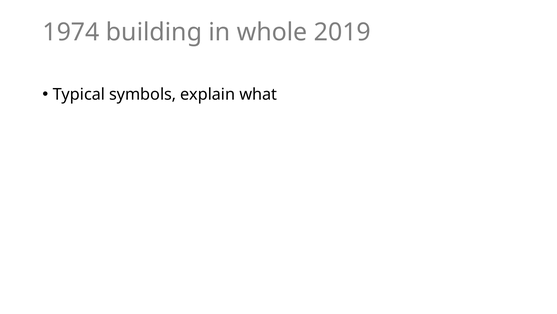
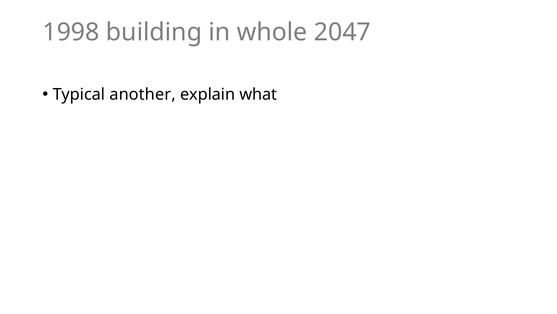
1974: 1974 -> 1998 (71, 32)
2019: 2019 -> 2047 (342, 32)
symbols: symbols -> another (143, 94)
